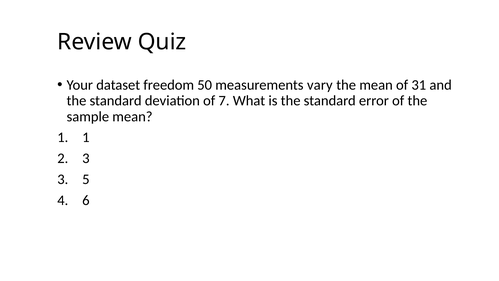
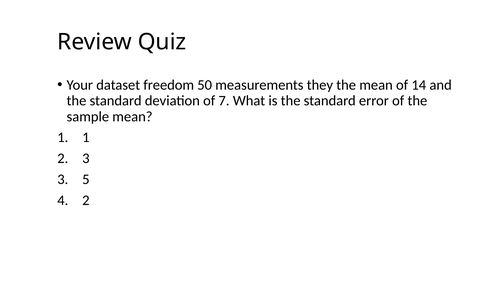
vary: vary -> they (320, 85)
31: 31 -> 14 (419, 85)
6: 6 -> 2 (86, 200)
